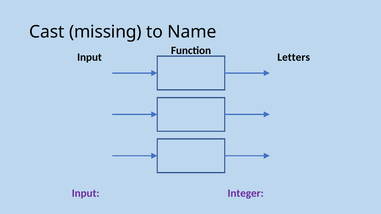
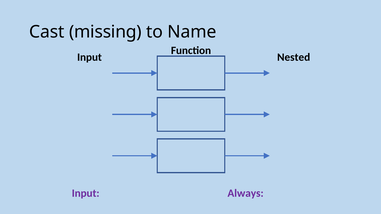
Letters: Letters -> Nested (294, 57)
Integer: Integer -> Always (246, 194)
